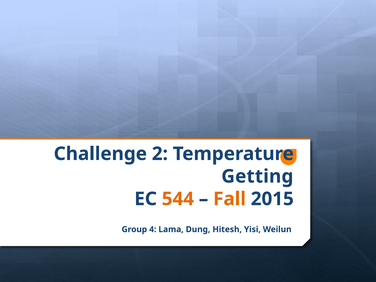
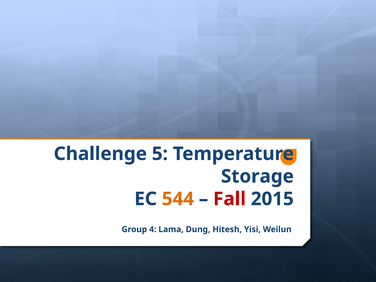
2: 2 -> 5 (160, 154)
Getting: Getting -> Storage (257, 176)
Fall colour: orange -> red (230, 199)
